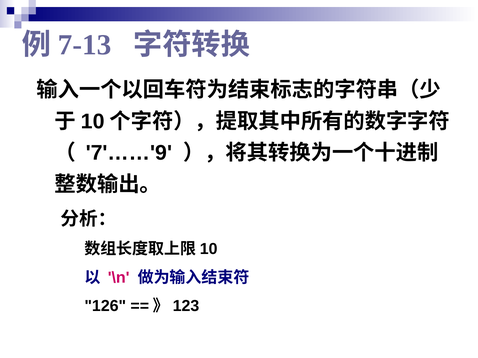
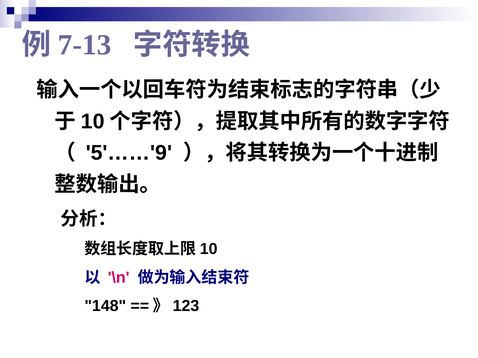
7'……'9: 7'……'9 -> 5'……'9 (129, 153)
126: 126 -> 148 (105, 306)
